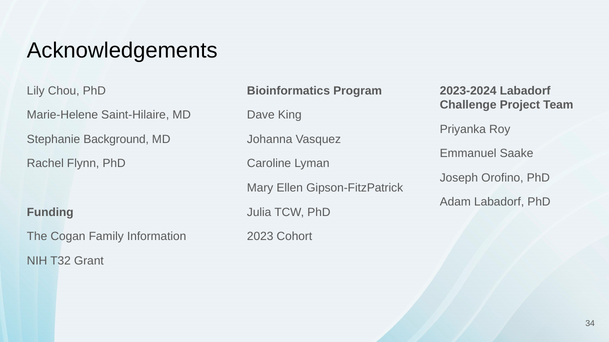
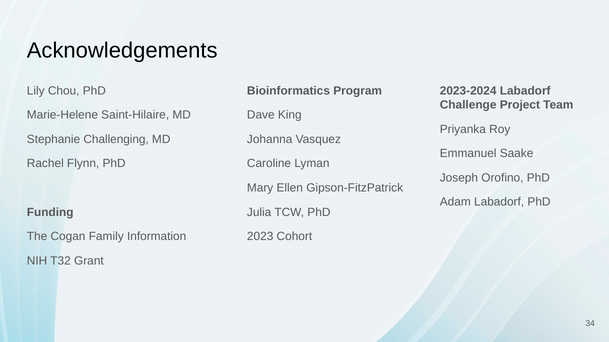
Background: Background -> Challenging (116, 139)
